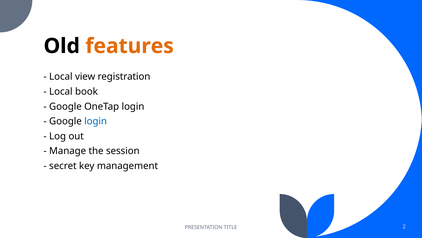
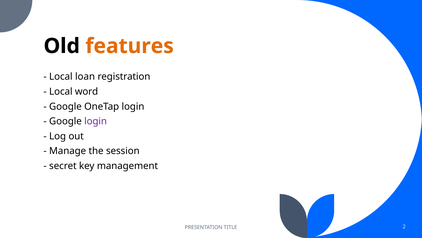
view: view -> loan (85, 77)
book: book -> word (87, 91)
login colour: blue -> purple (96, 121)
